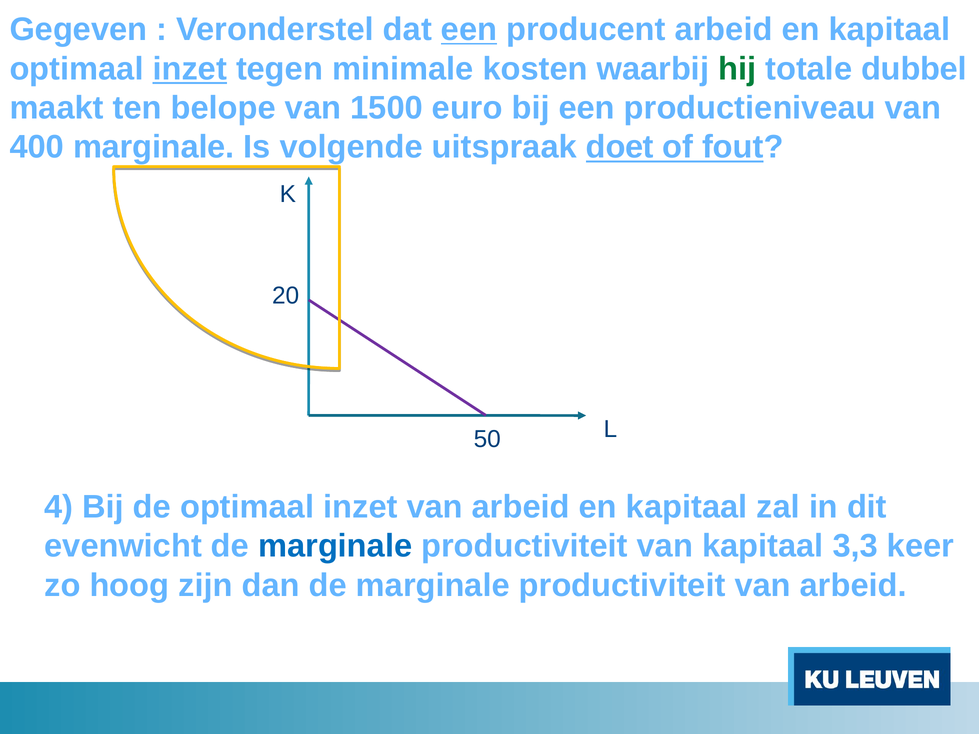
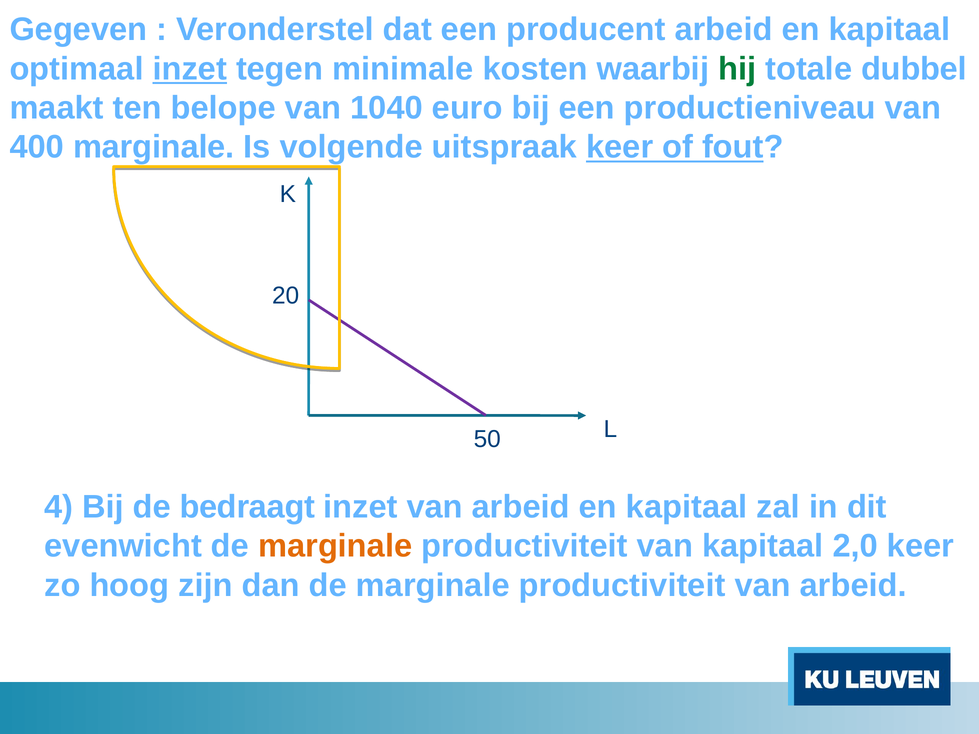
een underline: present -> none (469, 30)
1500: 1500 -> 1040 (387, 108)
uitspraak doet: doet -> keer (620, 147)
de optimaal: optimaal -> bedraagt (247, 507)
marginale colour: blue -> orange (335, 546)
3,3: 3,3 -> 2,0 (855, 546)
